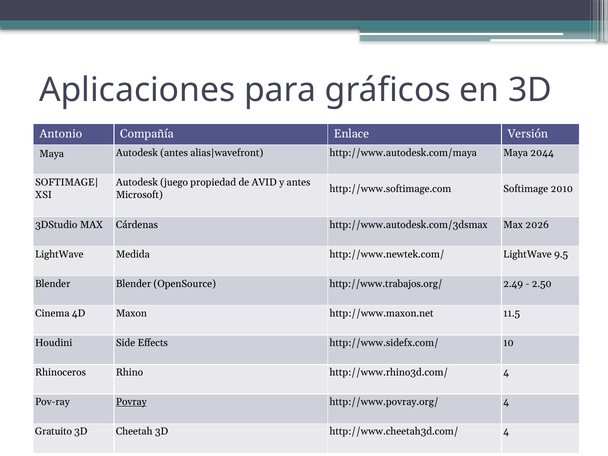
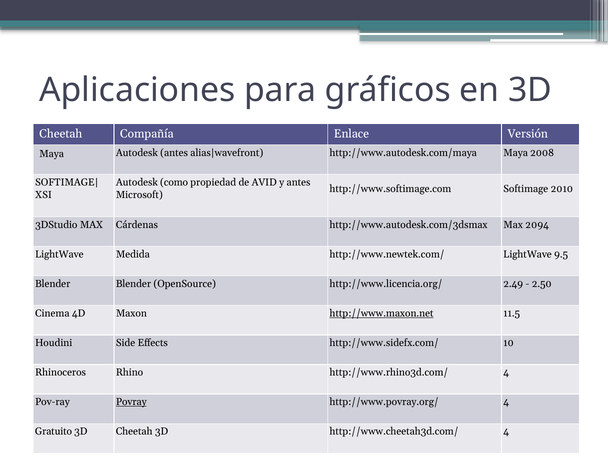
Antonio: Antonio -> Cheetah (61, 134)
2044: 2044 -> 2008 (542, 153)
juego: juego -> como (174, 182)
2026: 2026 -> 2094 (537, 225)
http://www.trabajos.org/: http://www.trabajos.org/ -> http://www.licencia.org/ (386, 284)
http://www.maxon.net underline: none -> present (382, 313)
